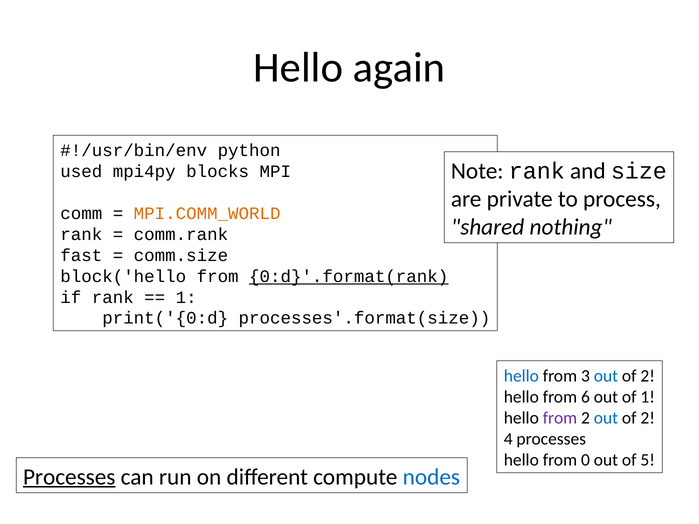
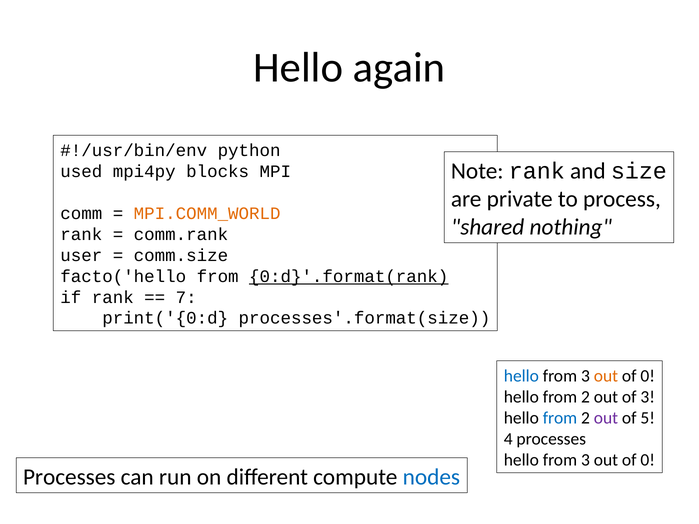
fast: fast -> user (81, 255)
block('hello: block('hello -> facto('hello (123, 276)
1: 1 -> 7 (186, 297)
out colour: blue -> orange (606, 376)
2: 2 -> 0 (648, 376)
6: 6 -> 2 (585, 397)
of 1: 1 -> 3 (648, 397)
from colour: purple -> blue (560, 418)
out colour: blue -> purple (606, 418)
2: 2 -> 5 (648, 418)
0: 0 -> 3 (585, 460)
5: 5 -> 0 (648, 460)
Processes underline: present -> none (69, 477)
